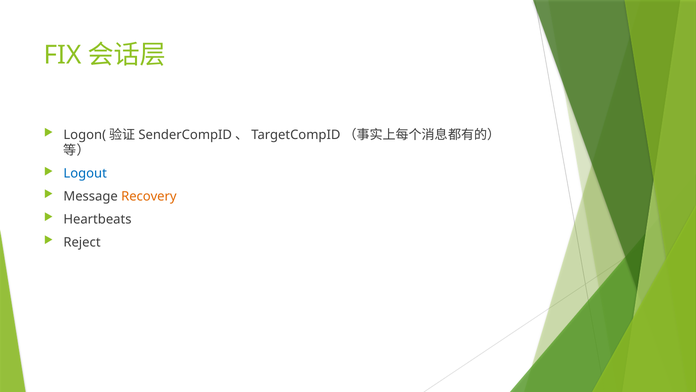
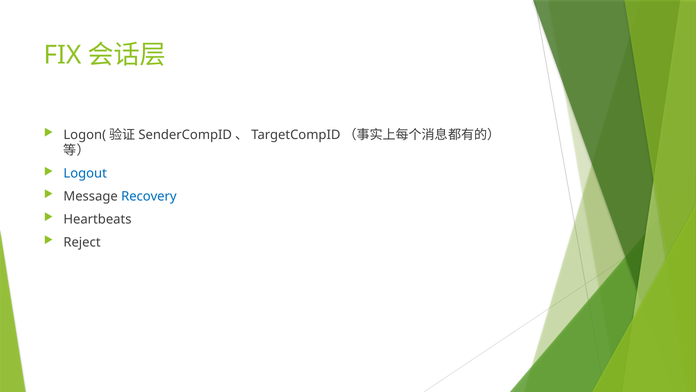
Recovery colour: orange -> blue (149, 196)
